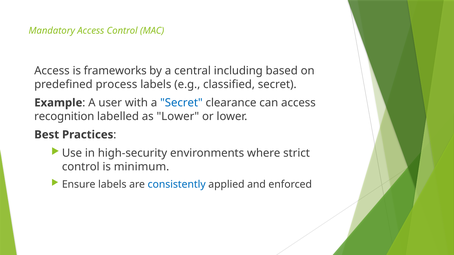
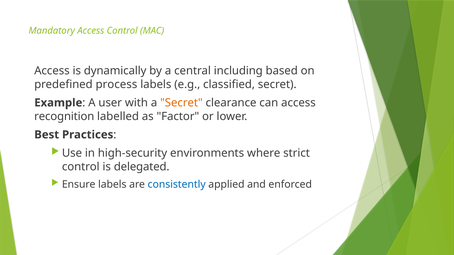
frameworks: frameworks -> dynamically (115, 71)
Secret colour: blue -> orange (181, 103)
as Lower: Lower -> Factor (178, 117)
minimum: minimum -> delegated (142, 167)
